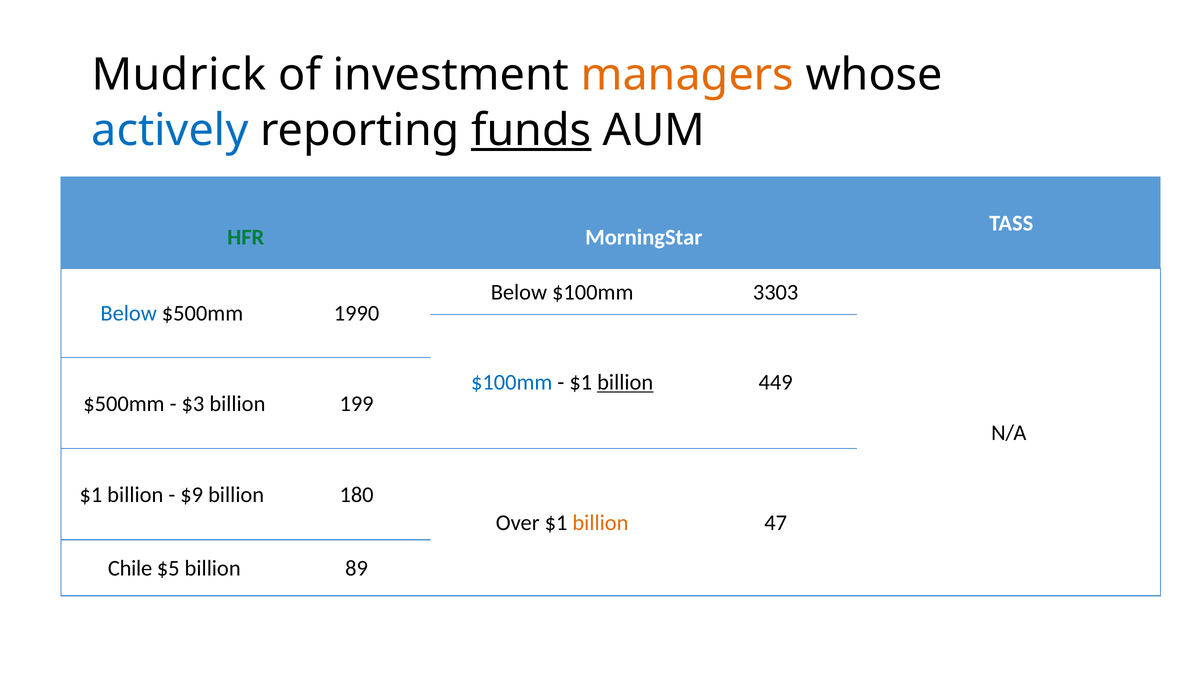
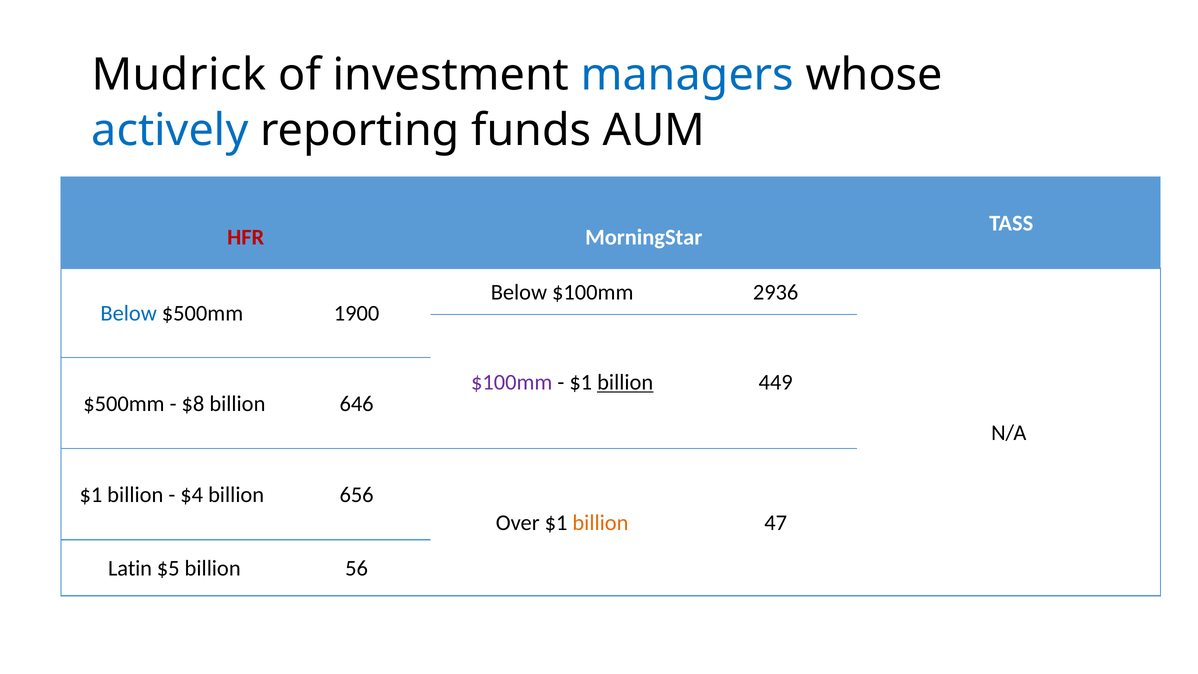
managers colour: orange -> blue (687, 75)
funds underline: present -> none (531, 130)
HFR colour: green -> red (246, 237)
3303: 3303 -> 2936 (776, 292)
1990: 1990 -> 1900 (357, 313)
$100mm colour: blue -> purple (512, 382)
$3: $3 -> $8 (193, 404)
199: 199 -> 646 (357, 404)
$9: $9 -> $4 (192, 495)
180: 180 -> 656 (357, 495)
Chile: Chile -> Latin (130, 568)
89: 89 -> 56 (357, 568)
